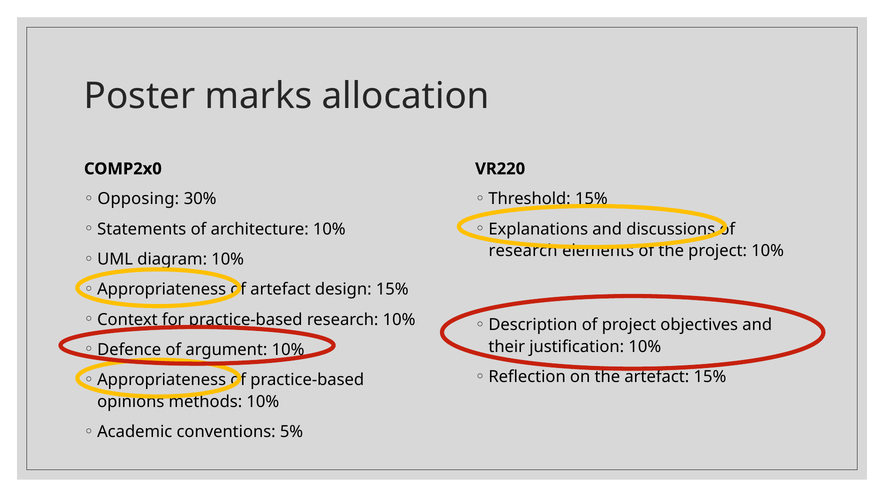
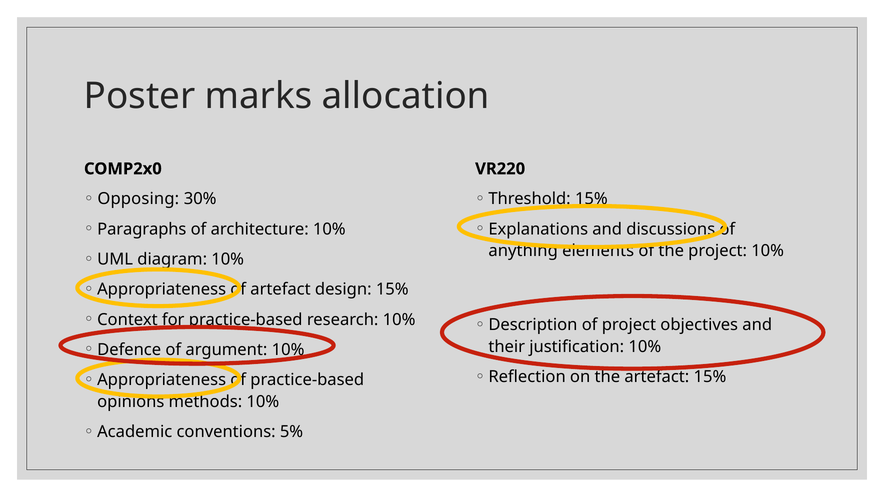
Statements: Statements -> Paragraphs (142, 229)
research: research -> anything (523, 251)
